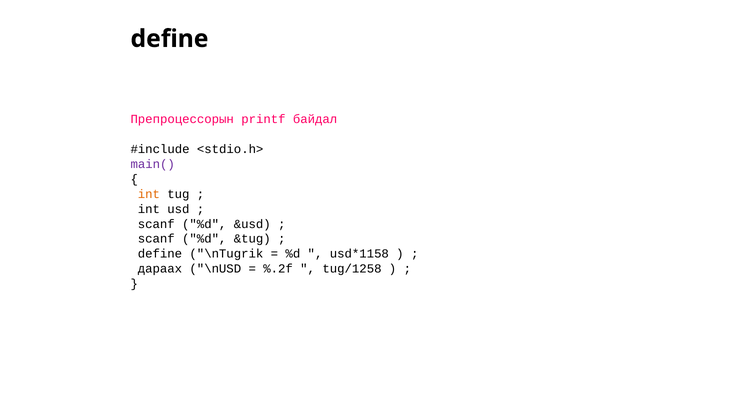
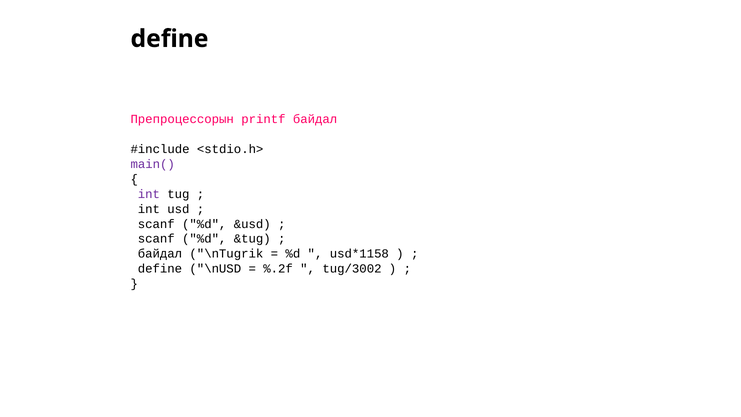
int colour: orange -> purple (149, 194)
define: define -> байдал (160, 254)
дараах: дараах -> define (160, 269)
tug/1258: tug/1258 -> tug/3002 (352, 269)
